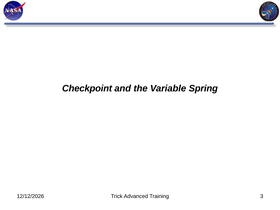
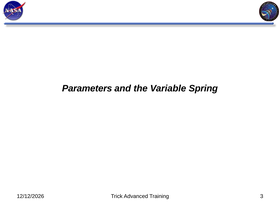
Checkpoint: Checkpoint -> Parameters (87, 88)
